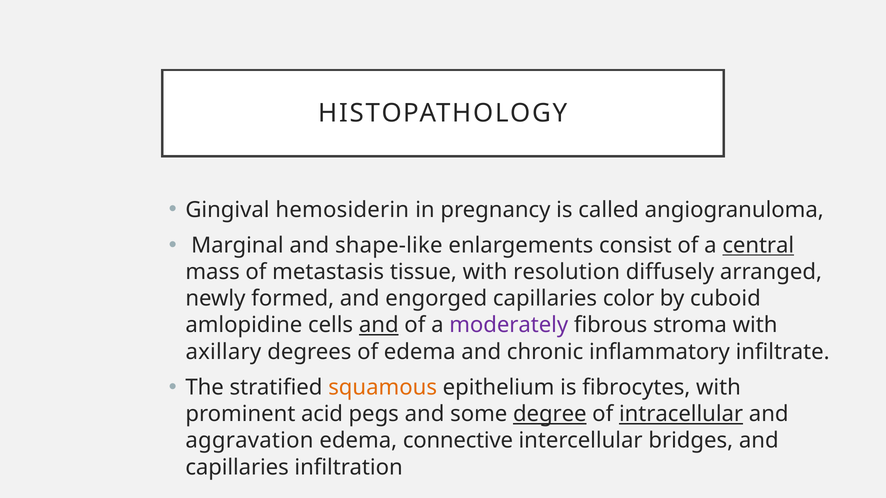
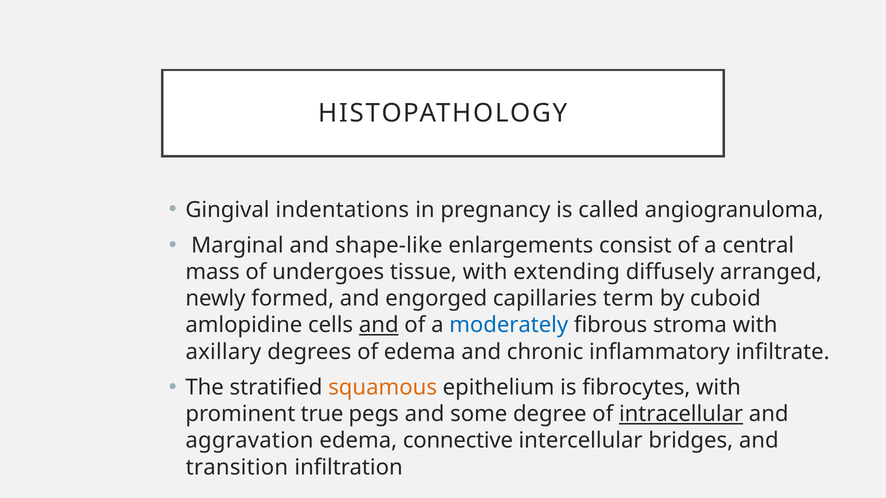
hemosiderin: hemosiderin -> indentations (342, 210)
central underline: present -> none (758, 246)
metastasis: metastasis -> undergoes (328, 272)
resolution: resolution -> extending (567, 272)
color: color -> term (628, 299)
moderately colour: purple -> blue (509, 325)
acid: acid -> true (322, 414)
degree underline: present -> none (550, 414)
capillaries: capillaries -> transition (237, 468)
